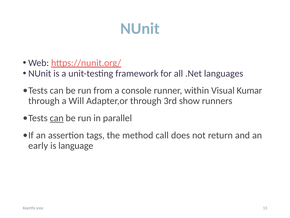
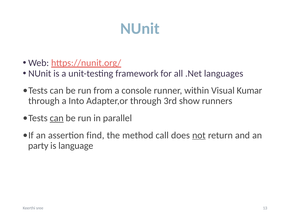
Will: Will -> Into (76, 101)
tags: tags -> find (95, 135)
not underline: none -> present (199, 135)
early: early -> party (38, 145)
